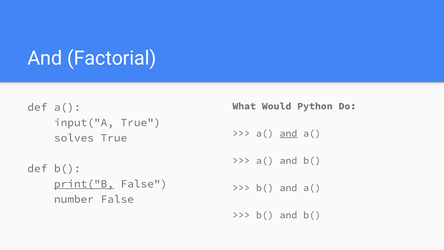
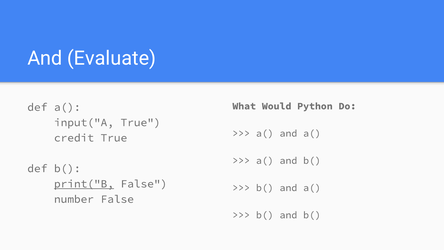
Factorial: Factorial -> Evaluate (112, 58)
and underline: present -> none (288, 133)
solves: solves -> credit (74, 138)
